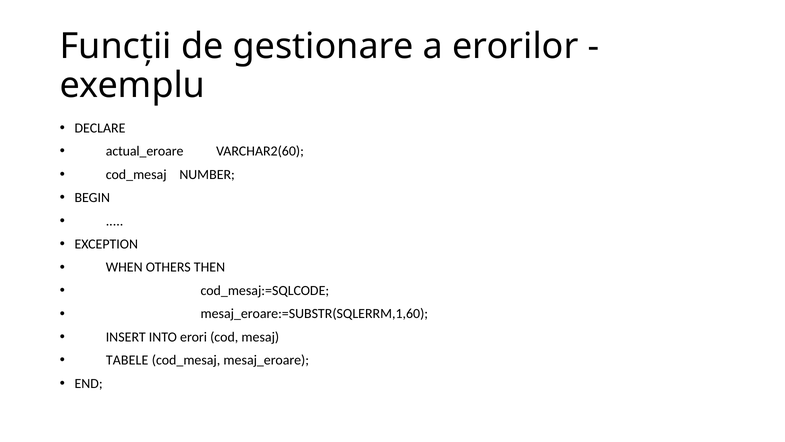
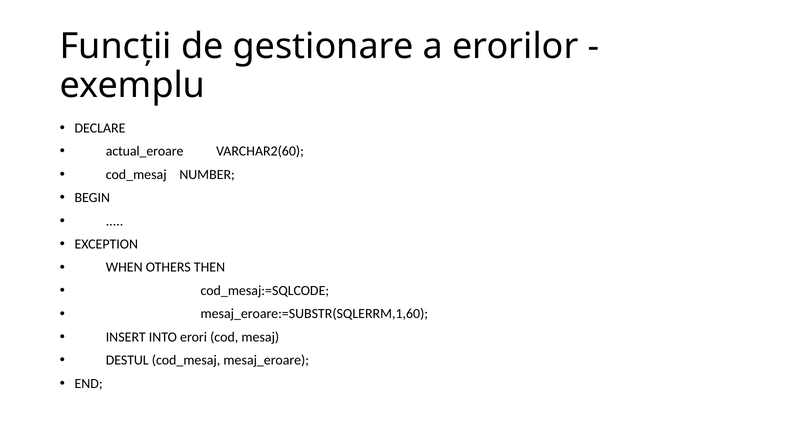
TABELE: TABELE -> DESTUL (127, 360)
